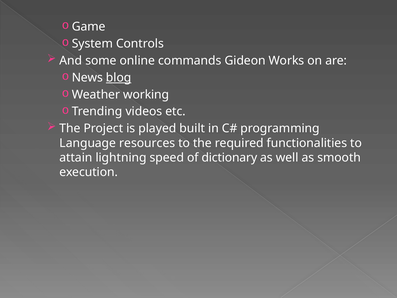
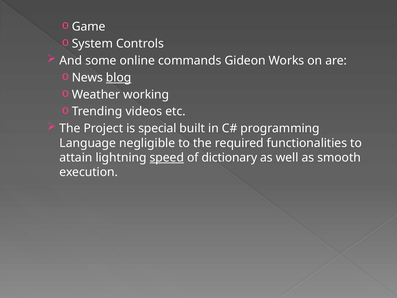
played: played -> special (157, 128)
resources: resources -> negligible (147, 143)
speed underline: none -> present (167, 157)
